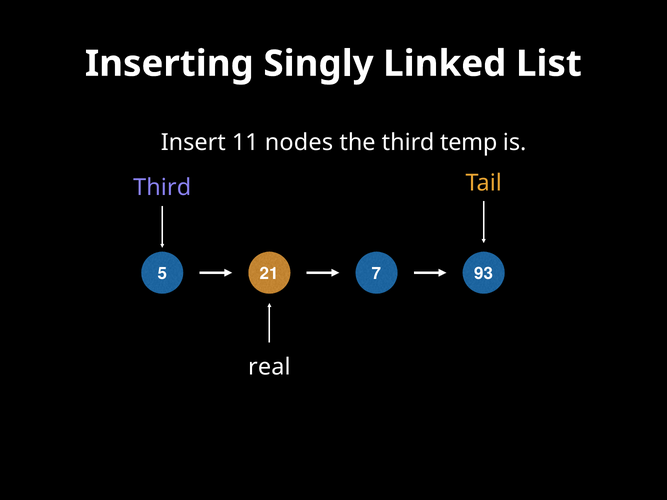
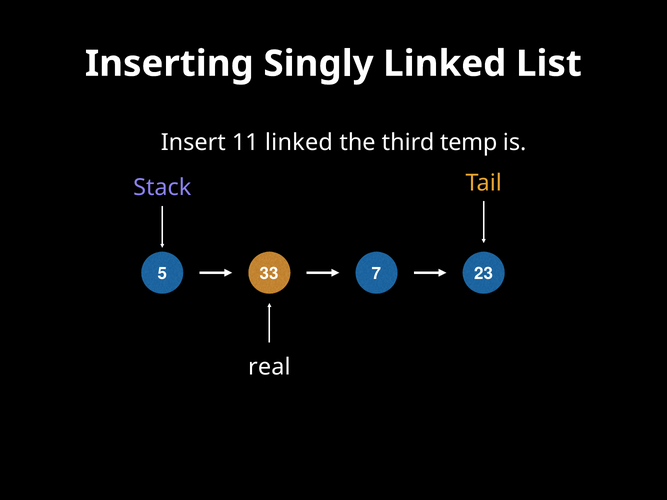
11 nodes: nodes -> linked (299, 142)
Third: Third -> Stack (162, 188)
21: 21 -> 33 (269, 274)
93: 93 -> 23 (484, 274)
